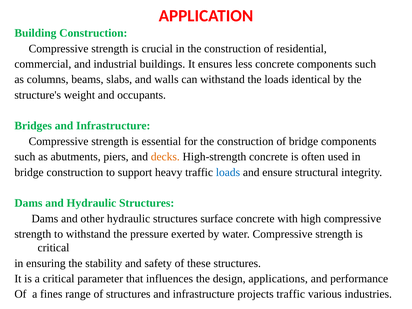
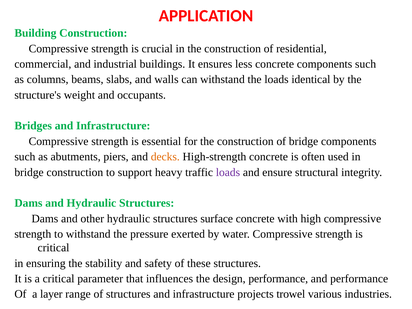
loads colour: blue -> purple (228, 172)
design applications: applications -> performance (278, 279)
fines: fines -> layer (51, 294)
projects traffic: traffic -> trowel (291, 294)
